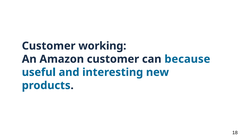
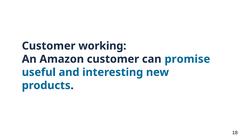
because: because -> promise (187, 59)
